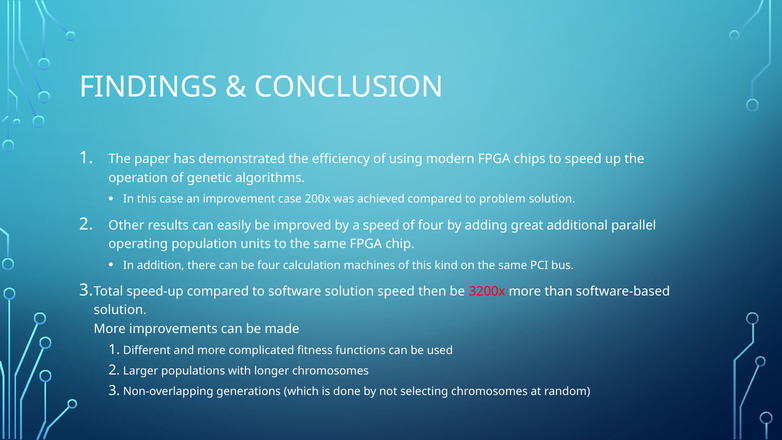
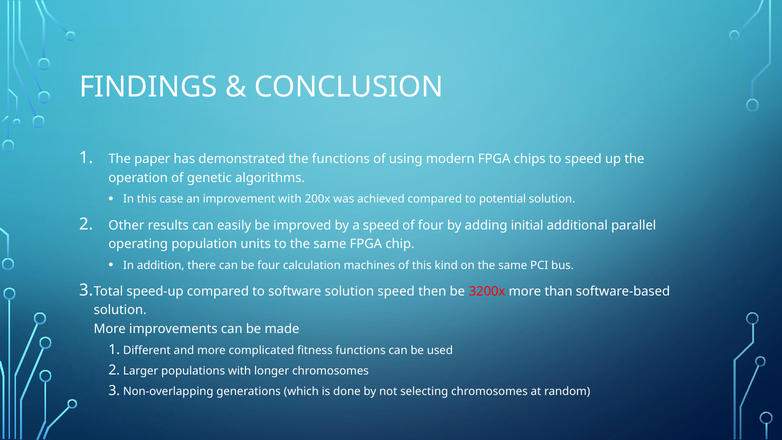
the efficiency: efficiency -> functions (341, 159)
improvement case: case -> with (290, 199)
problem: problem -> potential (503, 199)
great: great -> initial (527, 225)
